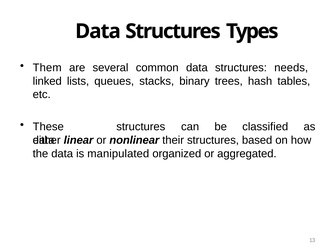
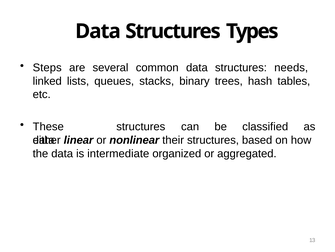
Them: Them -> Steps (47, 67)
manipulated: manipulated -> intermediate (118, 153)
